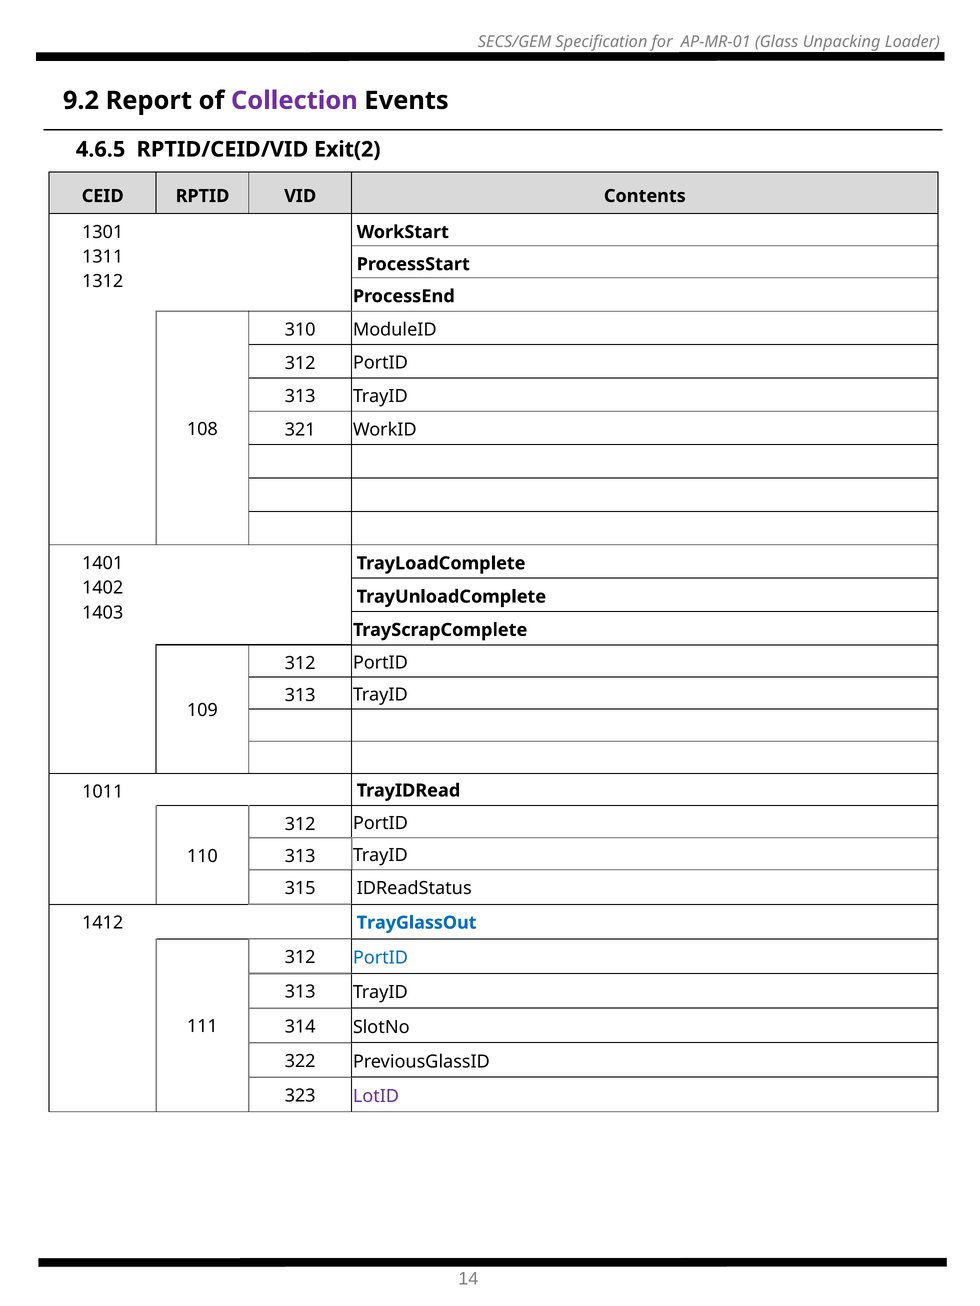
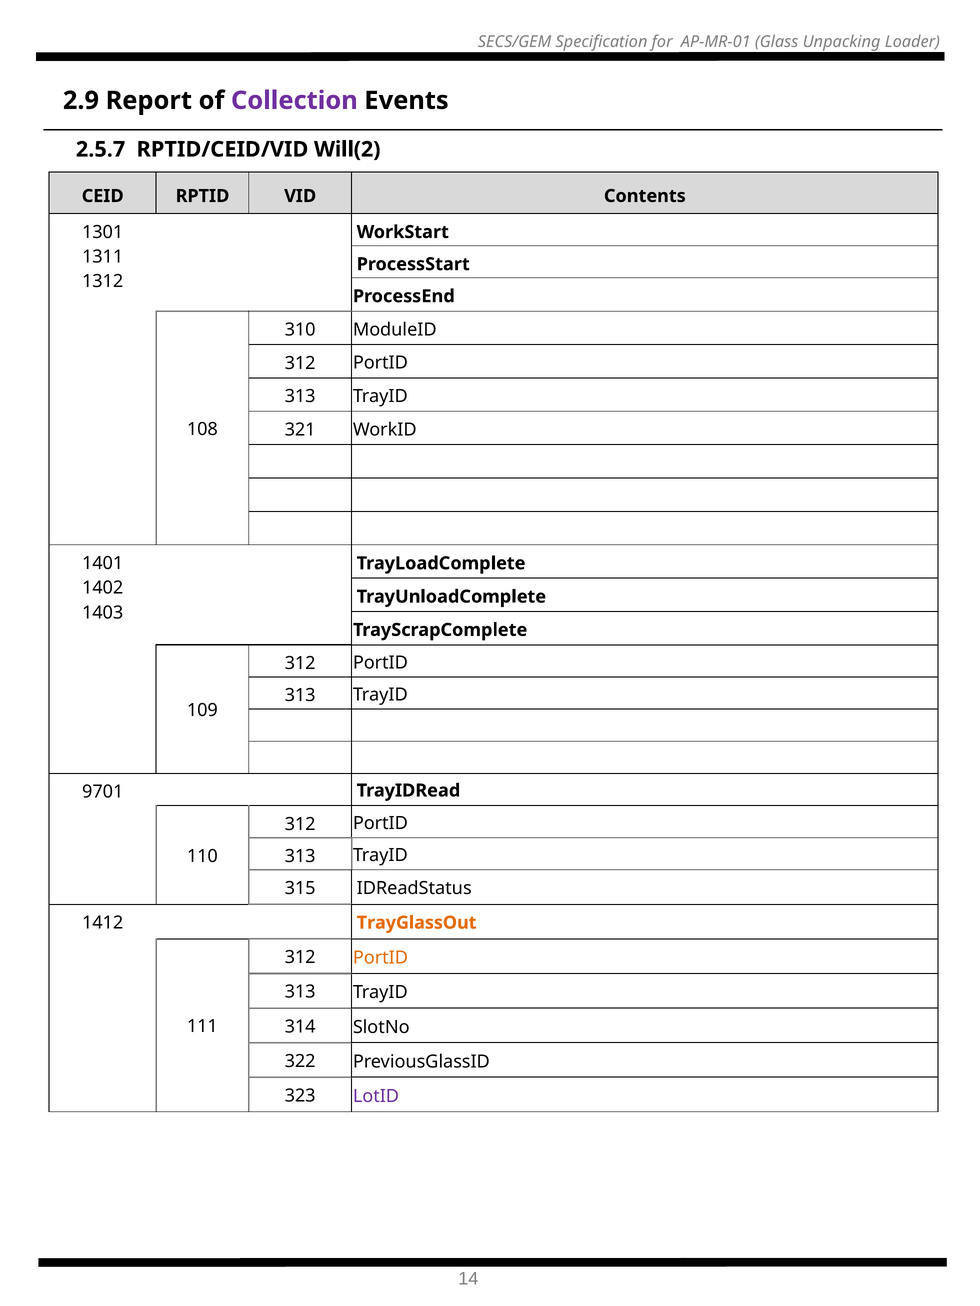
9.2: 9.2 -> 2.9 (81, 101)
4.6.5: 4.6.5 -> 2.5.7 (101, 150)
Exit(2: Exit(2 -> Will(2 (347, 150)
1011: 1011 -> 9701 (103, 792)
TrayGlassOut colour: blue -> orange (417, 923)
PortID colour: blue -> orange (380, 958)
